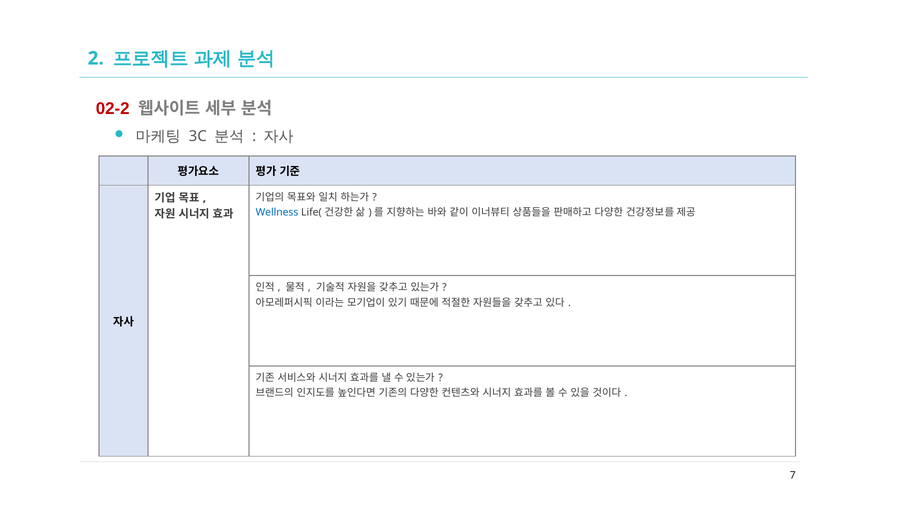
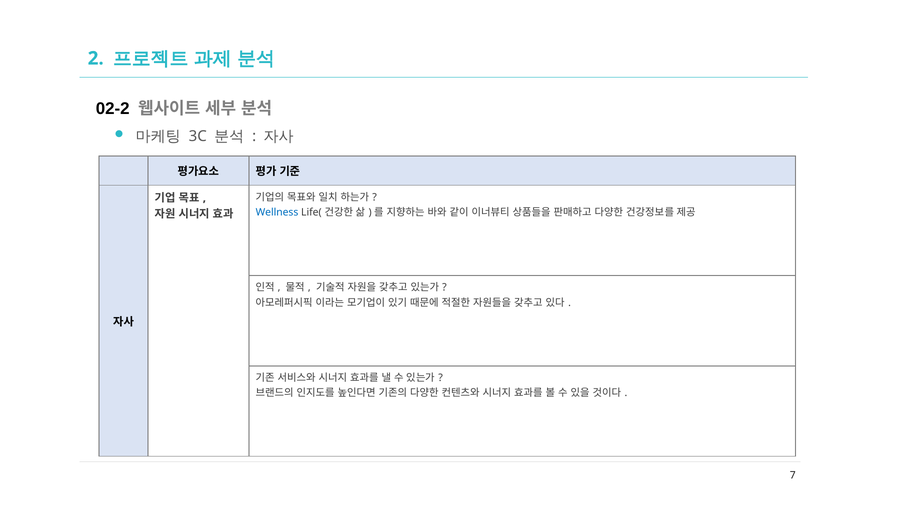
02-2 colour: red -> black (113, 109)
